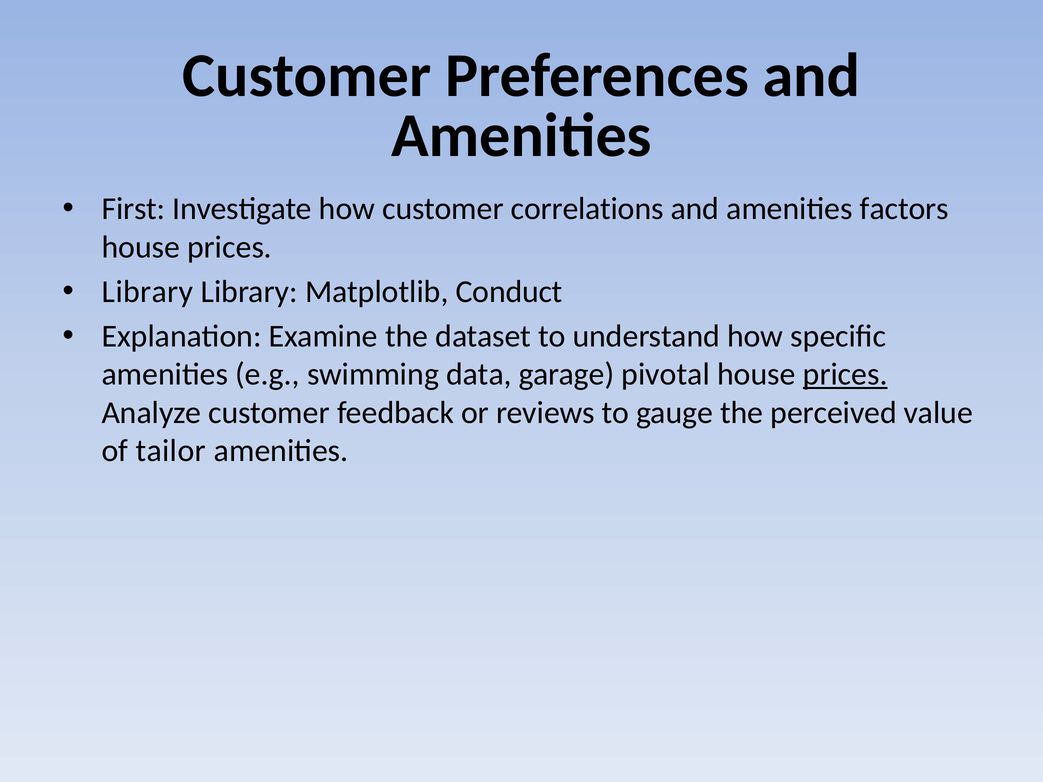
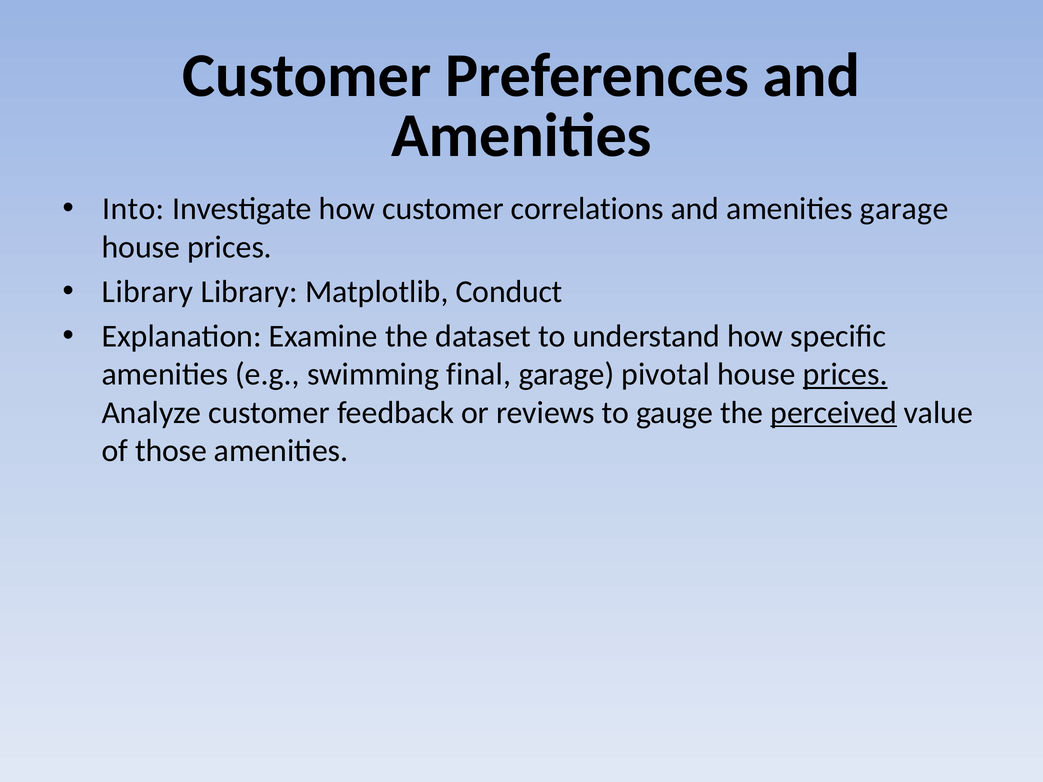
First: First -> Into (133, 209)
amenities factors: factors -> garage (904, 209)
data: data -> final (479, 375)
perceived underline: none -> present (834, 413)
tailor: tailor -> those (171, 451)
